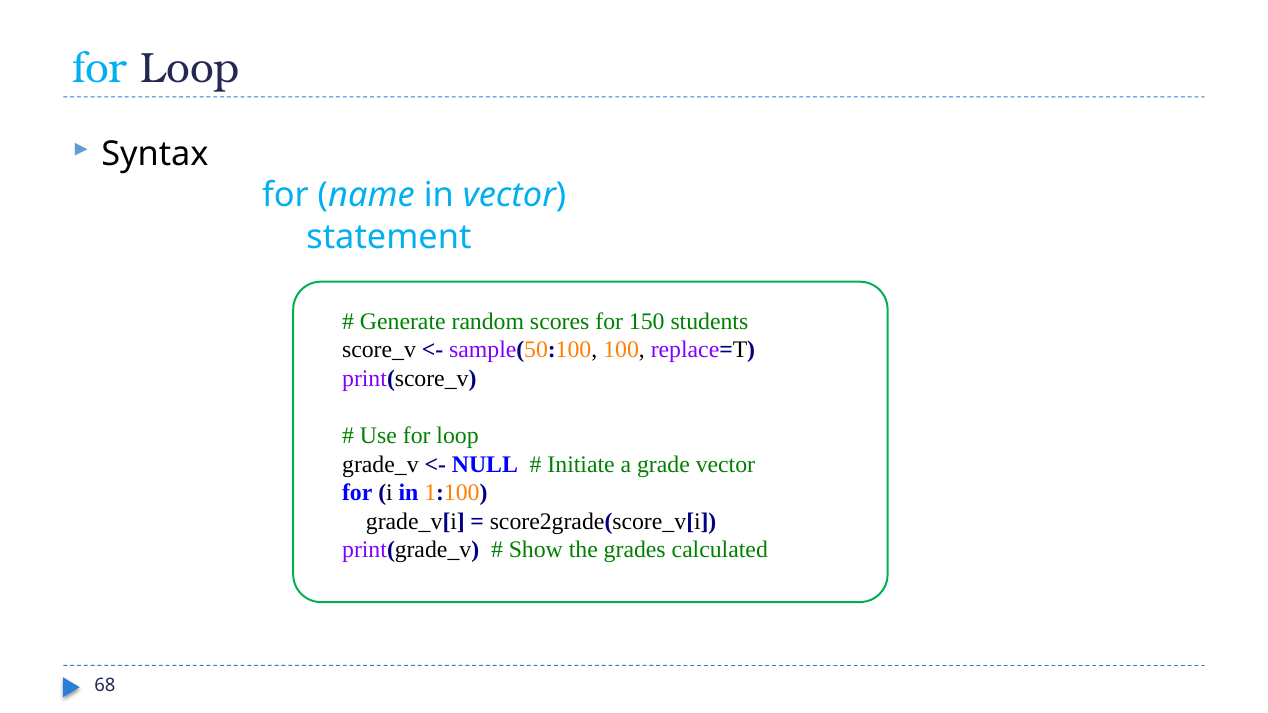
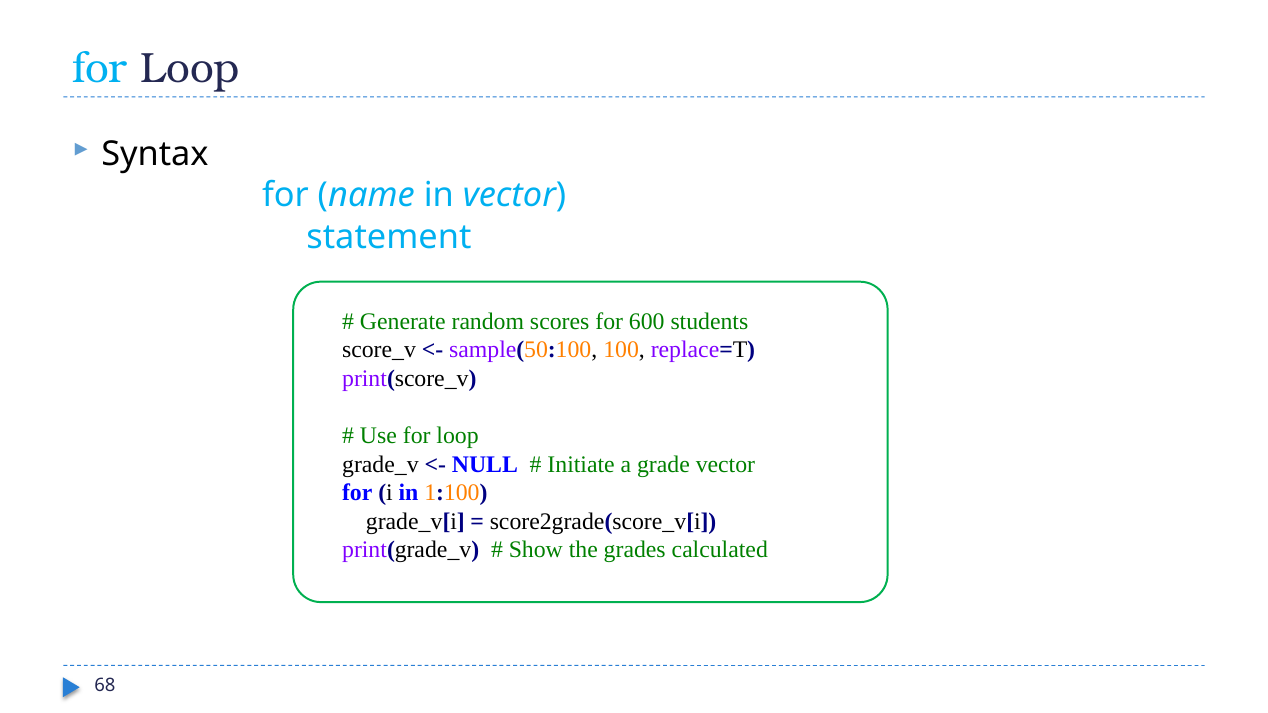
150: 150 -> 600 (647, 322)
